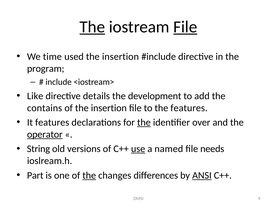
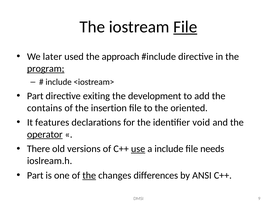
The underline: present -> none (92, 27)
time: time -> later (52, 57)
used the insertion: insertion -> approach (121, 57)
program underline: none -> present (46, 69)
Like: Like -> Part (35, 96)
details: details -> exiting (96, 96)
the features: features -> oriented (189, 108)
the underline: present -> none (144, 122)
over: over -> void (201, 122)
String: String -> There (38, 149)
a named: named -> include (169, 149)
ANSI underline: present -> none (202, 175)
